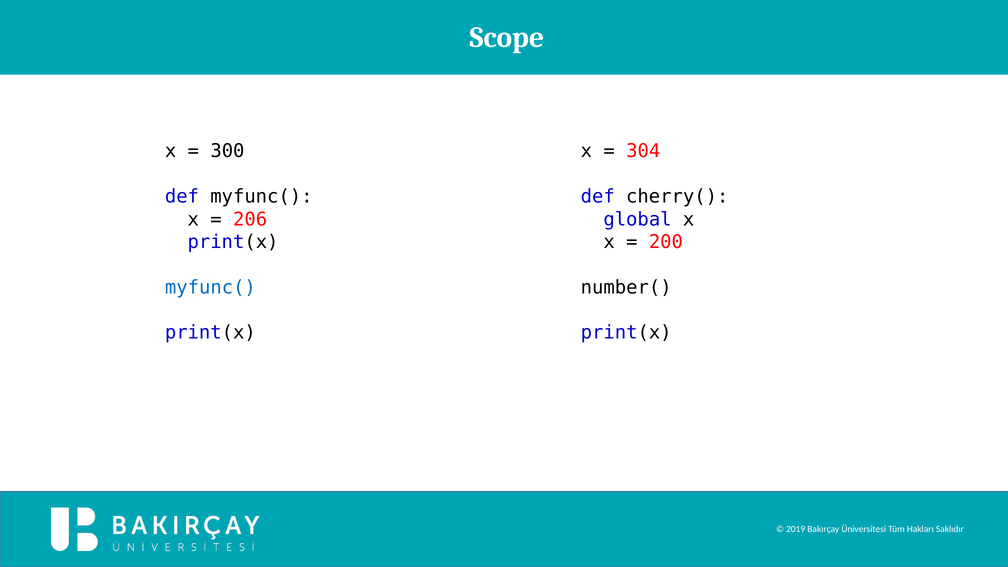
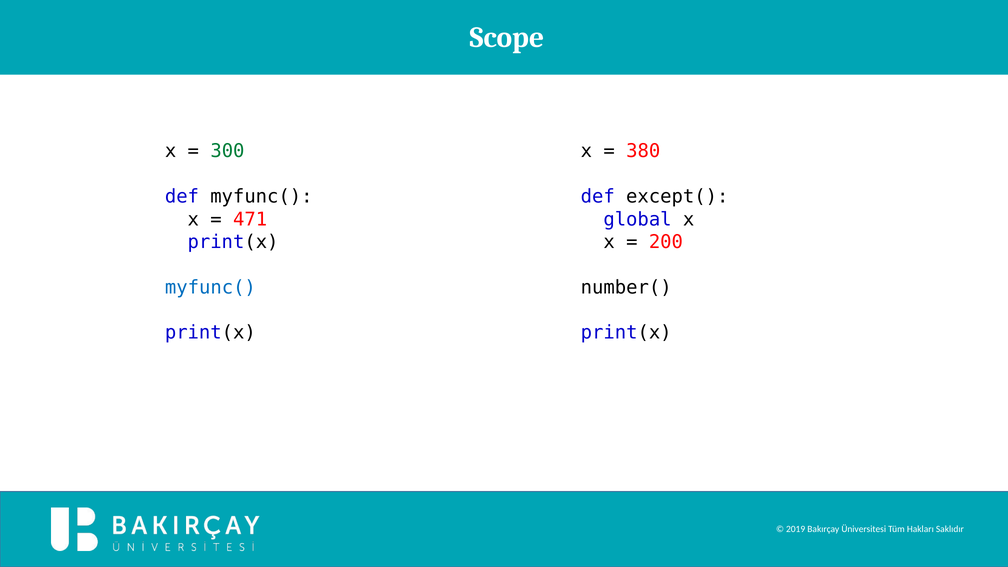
300 colour: black -> green (227, 151)
304: 304 -> 380 (643, 151)
cherry(: cherry( -> except( (677, 197)
206: 206 -> 471 (250, 219)
